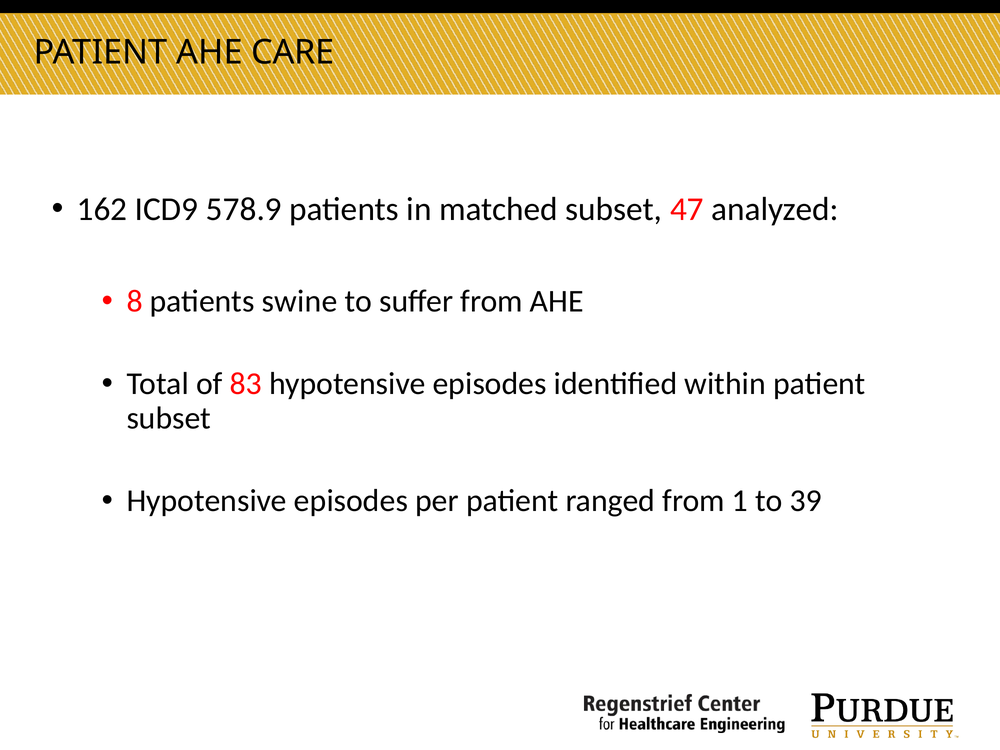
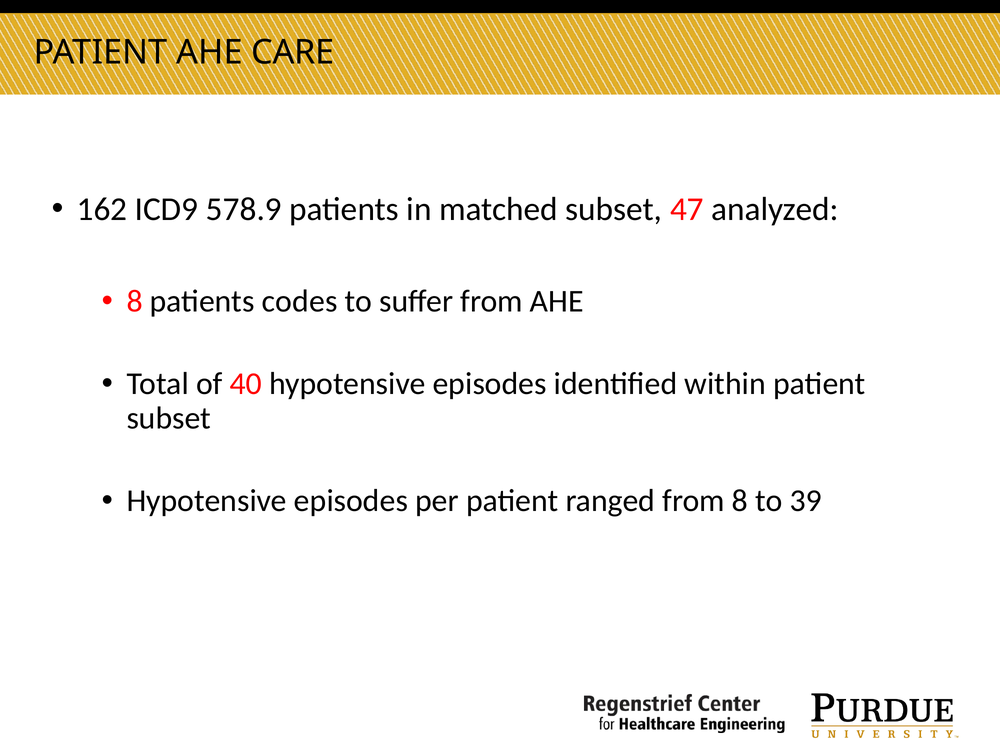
swine: swine -> codes (300, 301)
83: 83 -> 40 (246, 384)
from 1: 1 -> 8 (740, 501)
